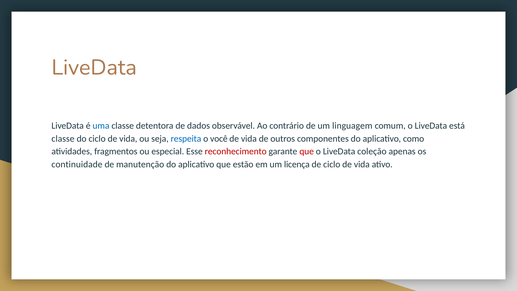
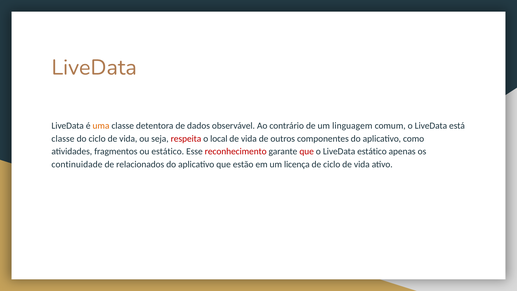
uma colour: blue -> orange (101, 126)
respeita colour: blue -> red (186, 139)
você: você -> local (219, 139)
ou especial: especial -> estático (168, 151)
LiveData coleção: coleção -> estático (372, 151)
manutenção: manutenção -> relacionados (140, 164)
